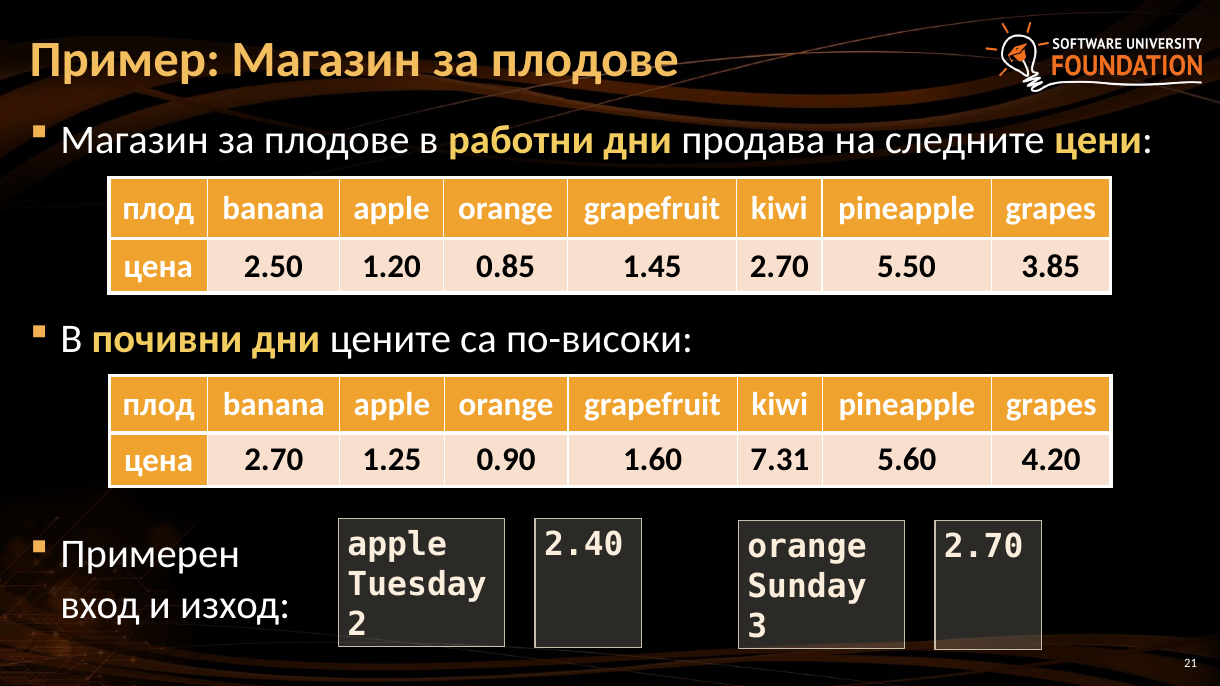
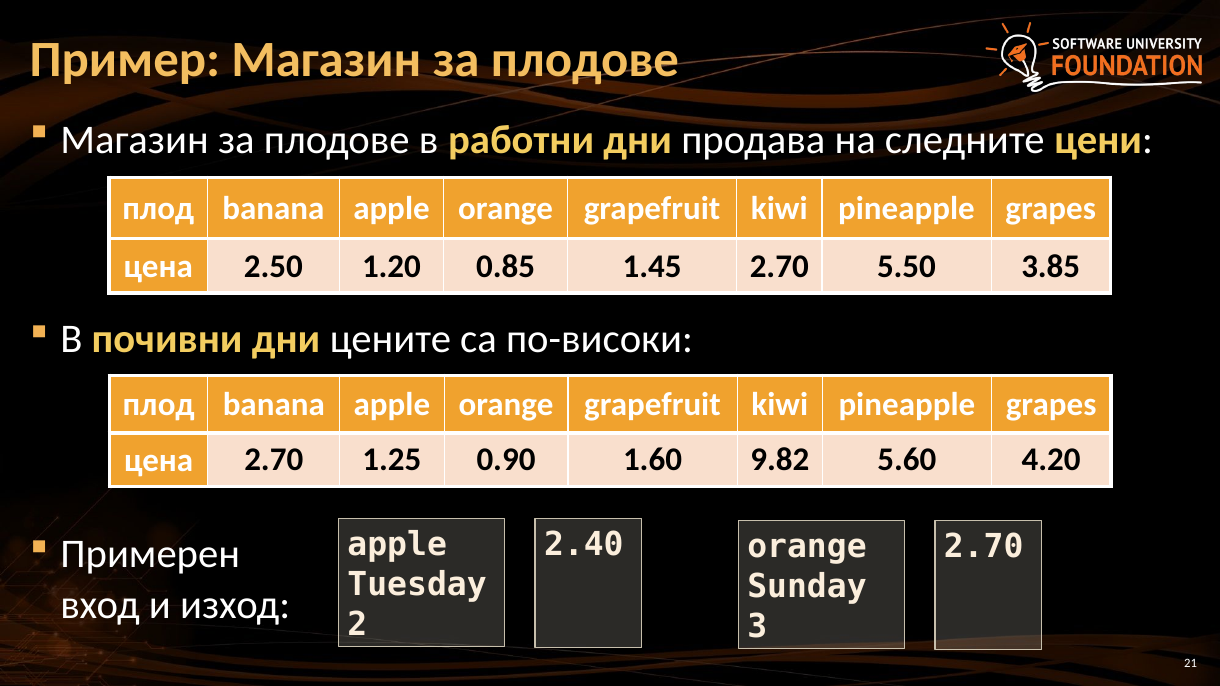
7.31: 7.31 -> 9.82 (780, 460)
